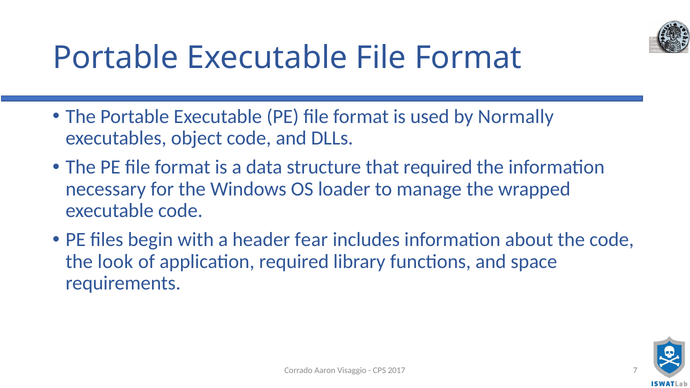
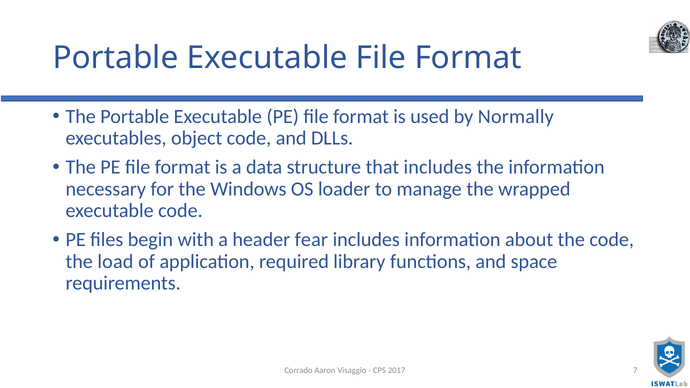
that required: required -> includes (438, 167)
look: look -> load (115, 261)
